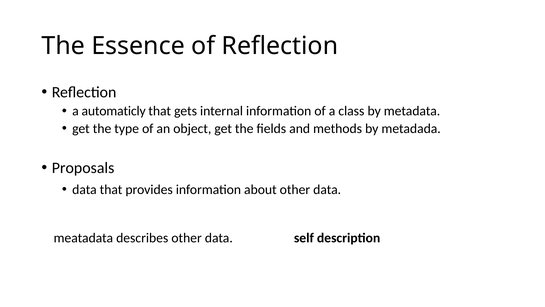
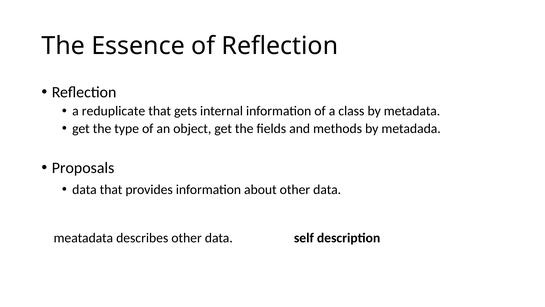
automaticly: automaticly -> reduplicate (114, 111)
